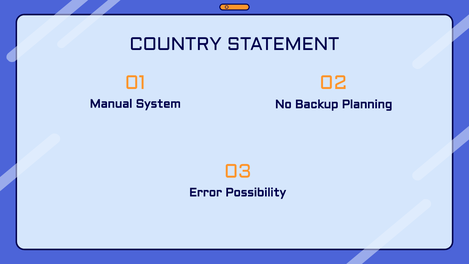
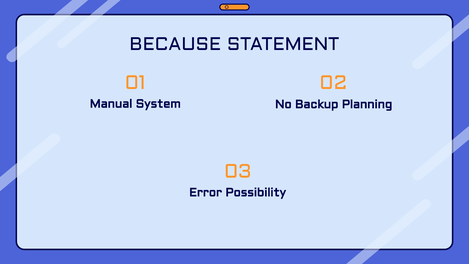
COUNTRY: COUNTRY -> BECAUSE (175, 44)
